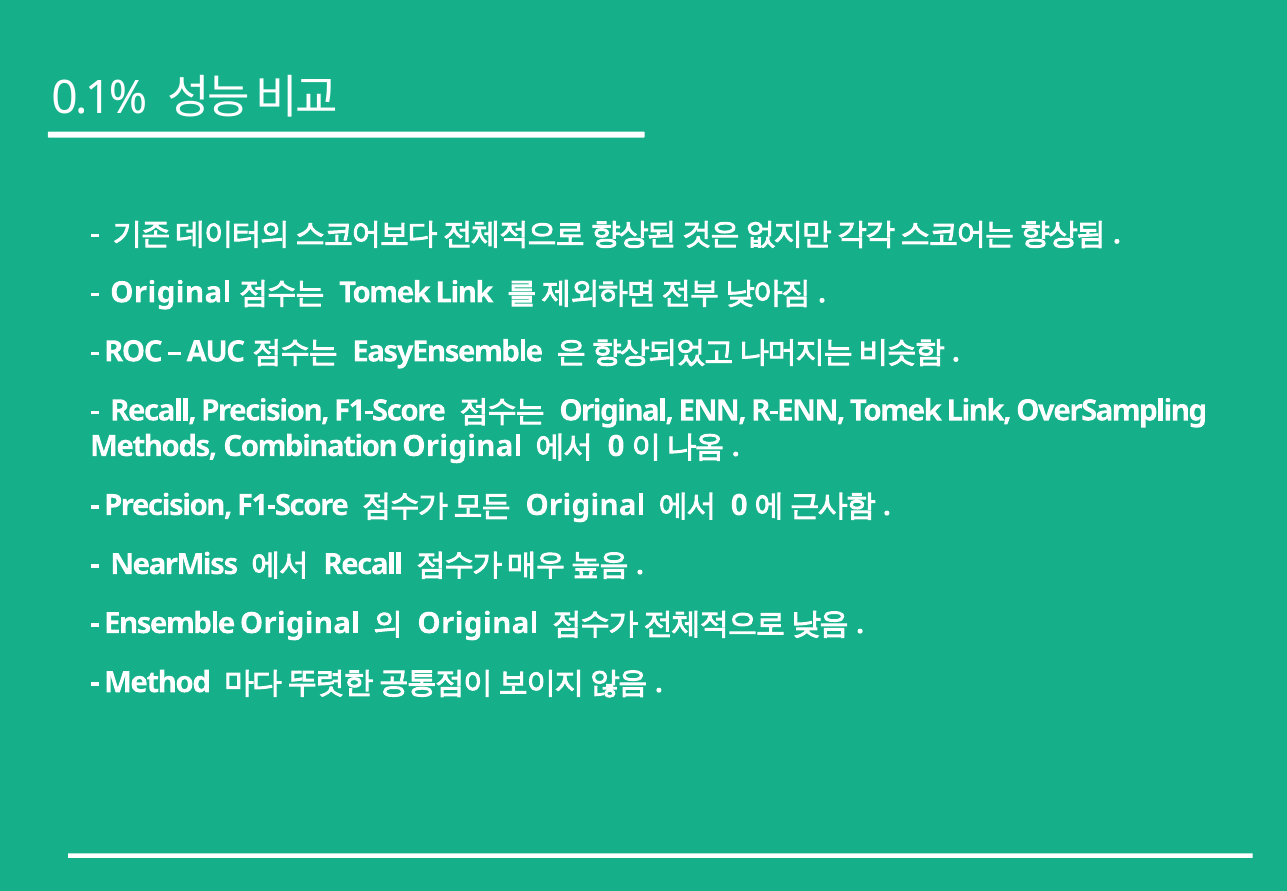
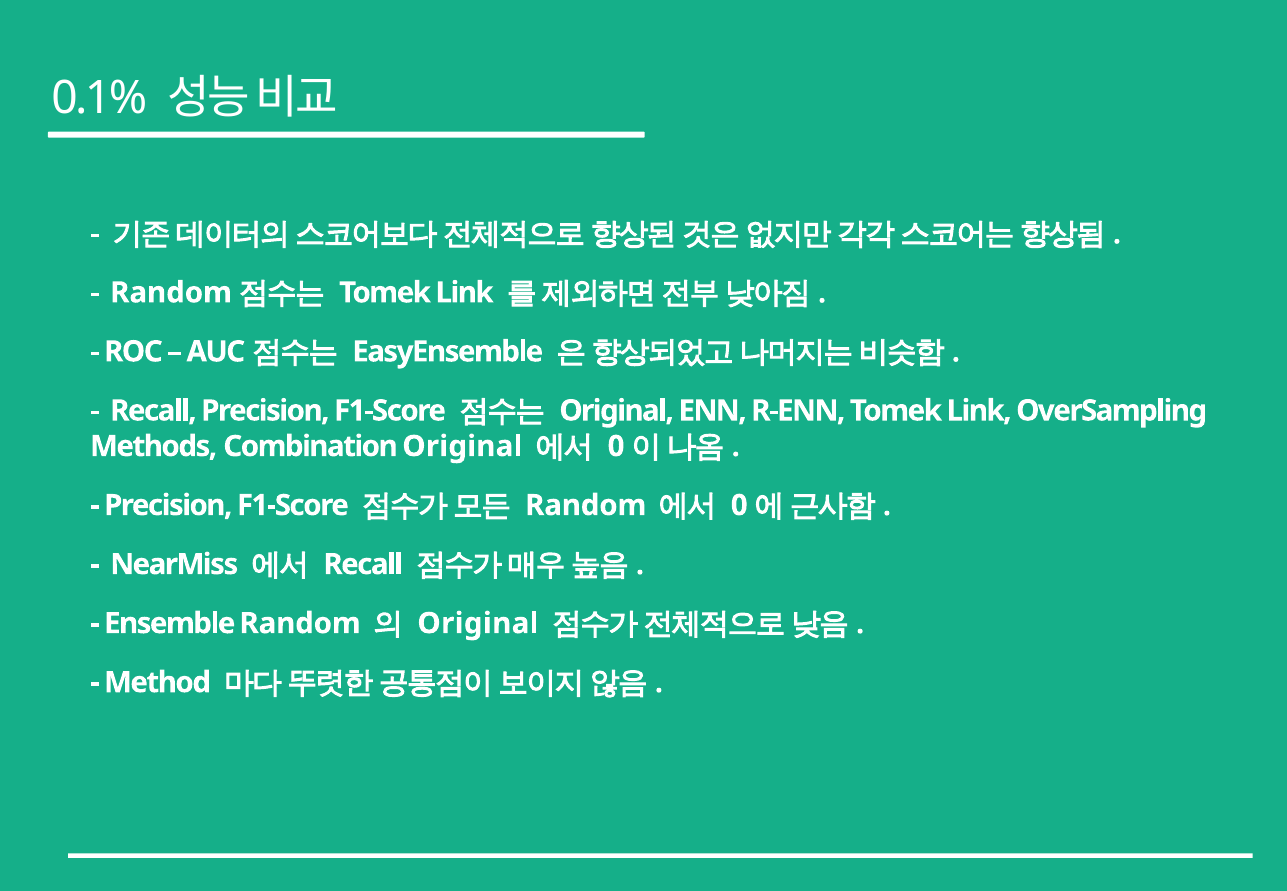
Original: Original -> Random (171, 293)
Original: Original -> Random (586, 505)
Ensemble Original: Original -> Random (300, 623)
